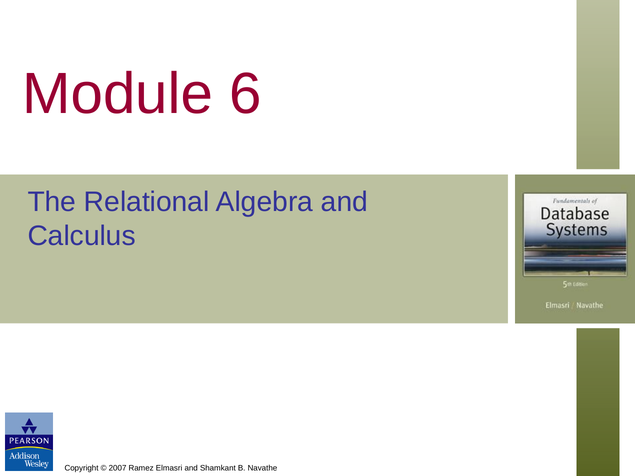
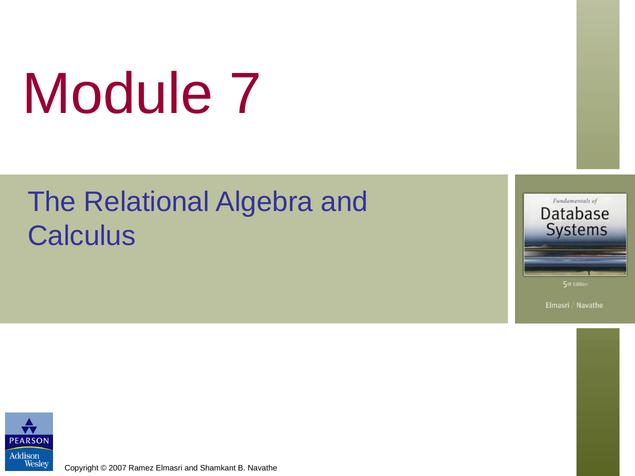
6: 6 -> 7 (245, 94)
